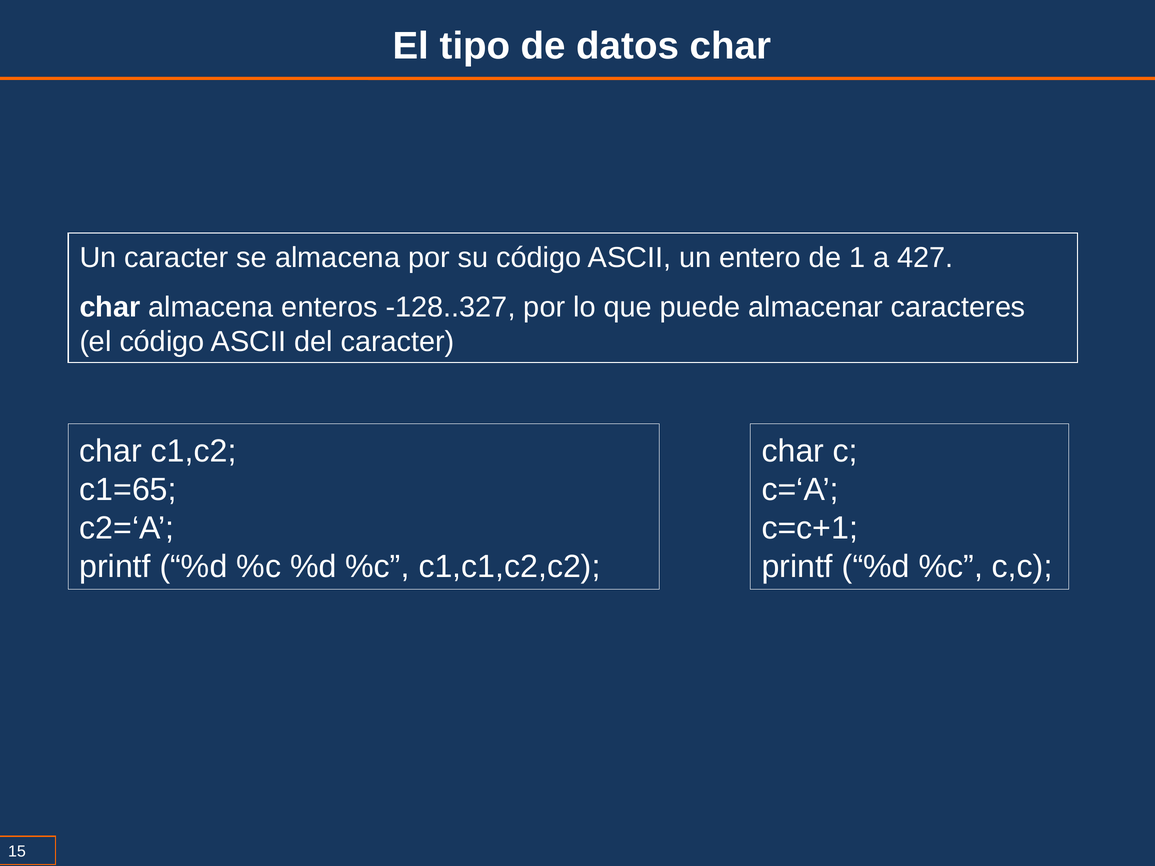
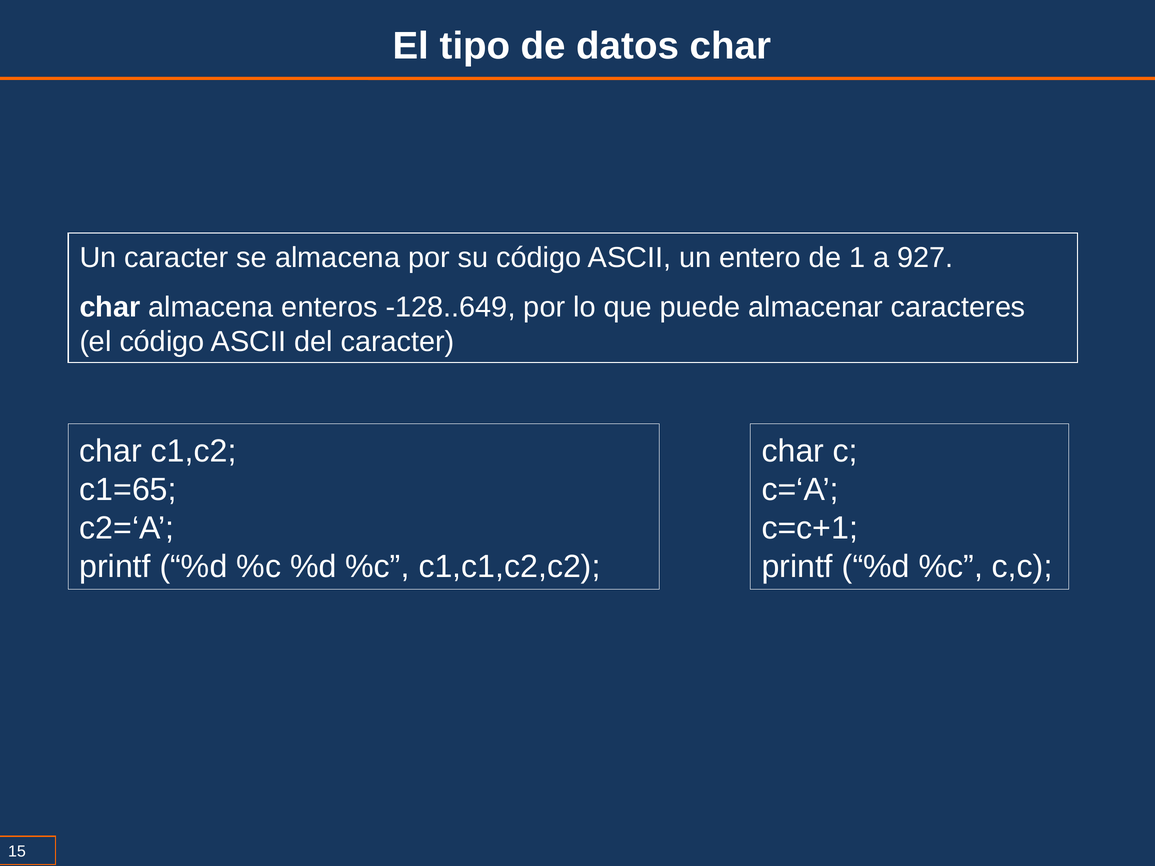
427: 427 -> 927 (925, 258)
-128..327: -128..327 -> -128..649 (451, 307)
